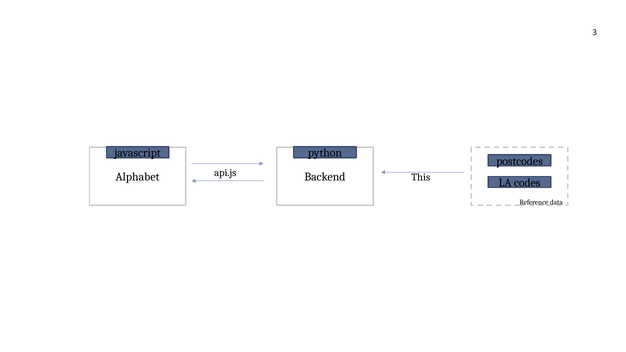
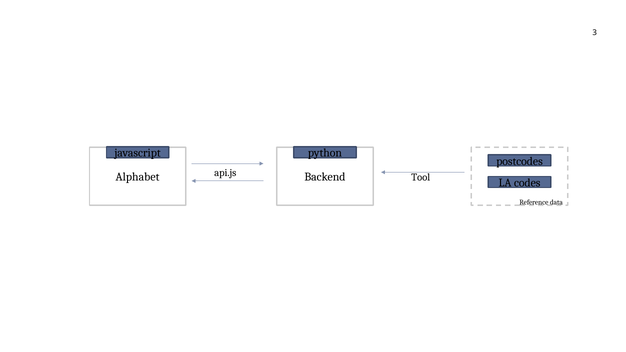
This: This -> Tool (421, 177)
